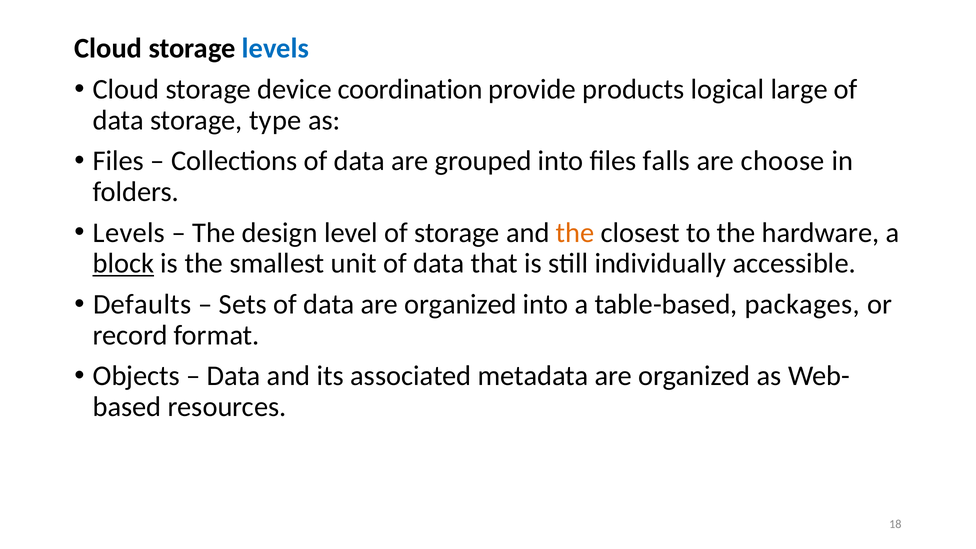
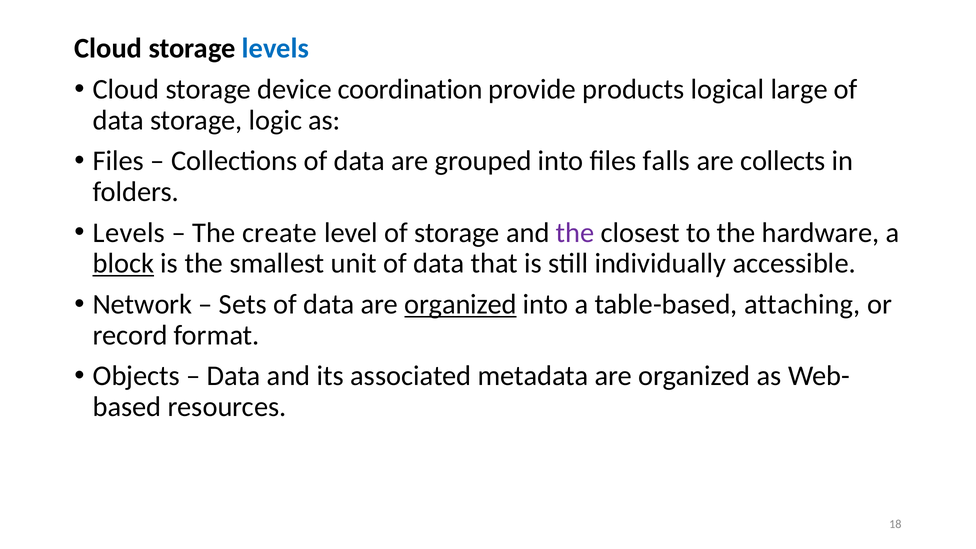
type: type -> logic (276, 120)
choose: choose -> collects (783, 161)
design: design -> create (280, 233)
the colour: orange -> purple (575, 233)
Defaults: Defaults -> Network (142, 304)
organized underline: none -> present (460, 304)
packages: packages -> attaching (802, 304)
